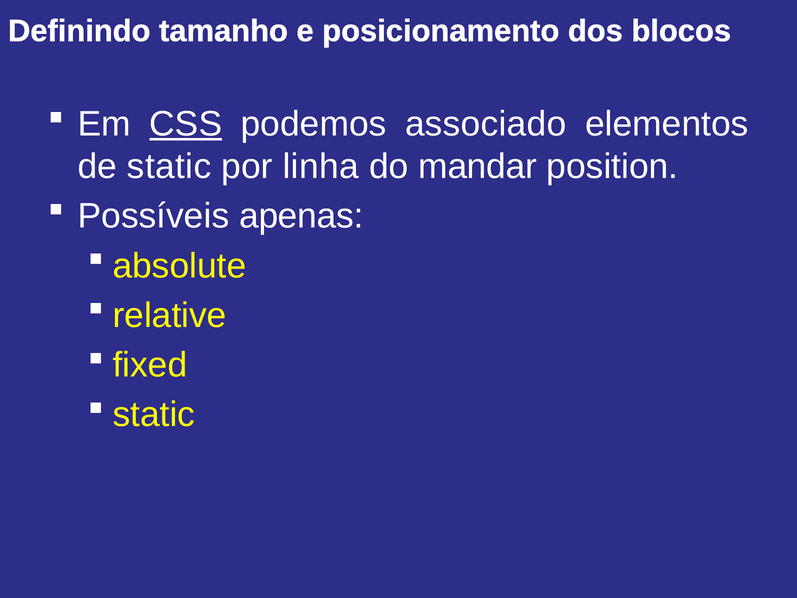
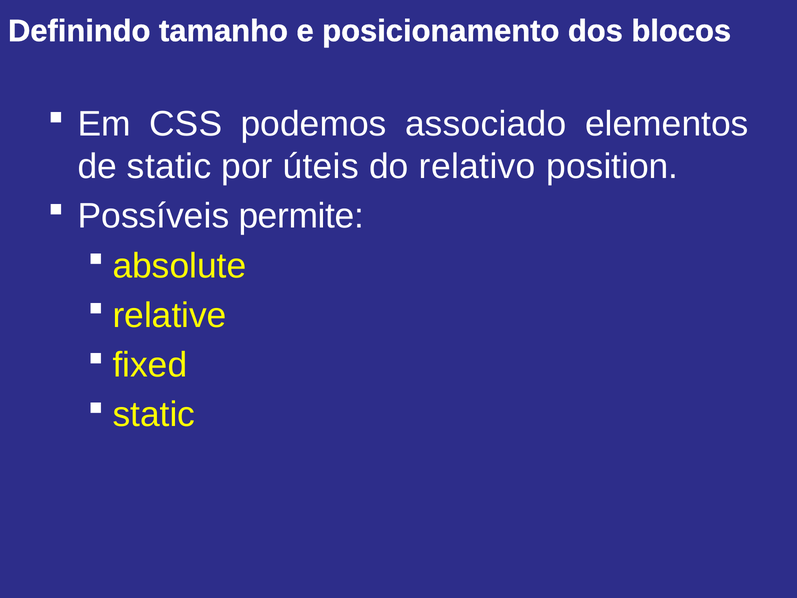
CSS underline: present -> none (186, 124)
linha: linha -> úteis (321, 167)
mandar: mandar -> relativo (477, 167)
apenas: apenas -> permite (301, 216)
